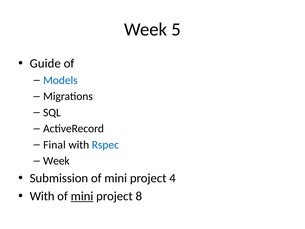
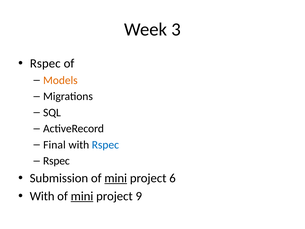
5: 5 -> 3 (176, 30)
Guide: Guide -> Rspec (45, 63)
Models colour: blue -> orange (60, 80)
Week: Week -> Rspec (56, 161)
mini underline: none -> present (116, 178)
4: 4 -> 6 (173, 178)
8: 8 -> 9 (139, 196)
